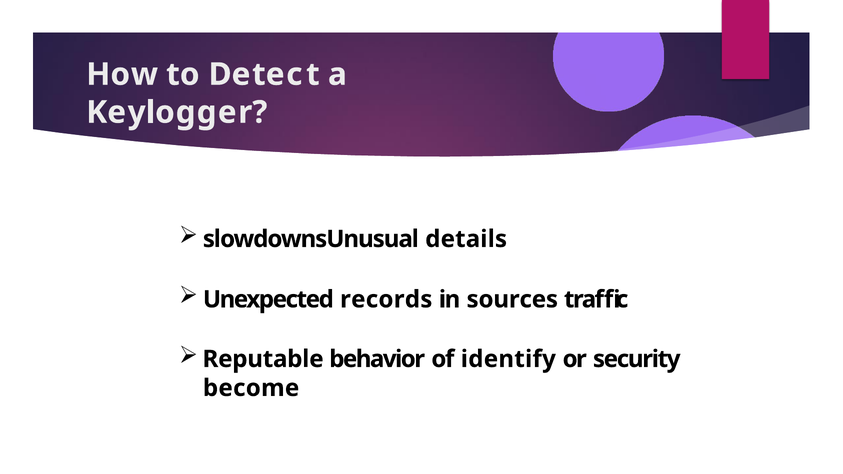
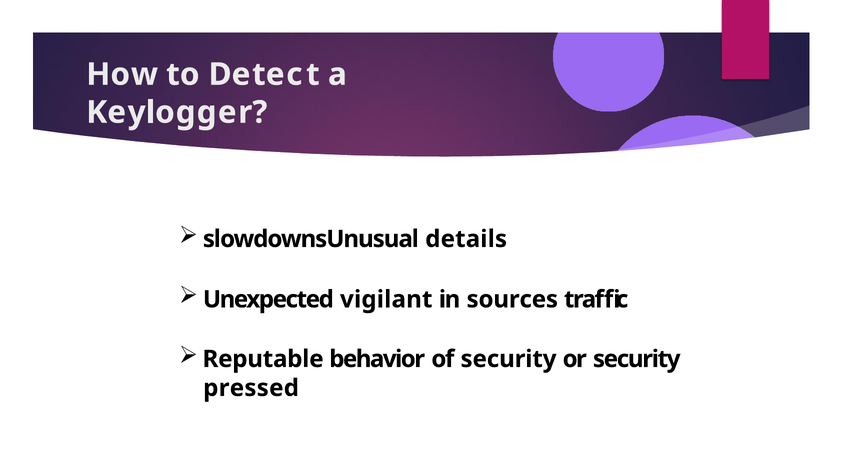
records: records -> vigilant (386, 300)
of identify: identify -> security (509, 359)
become: become -> pressed (251, 388)
